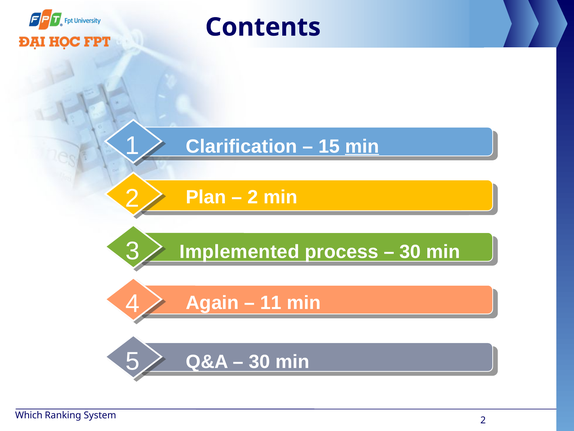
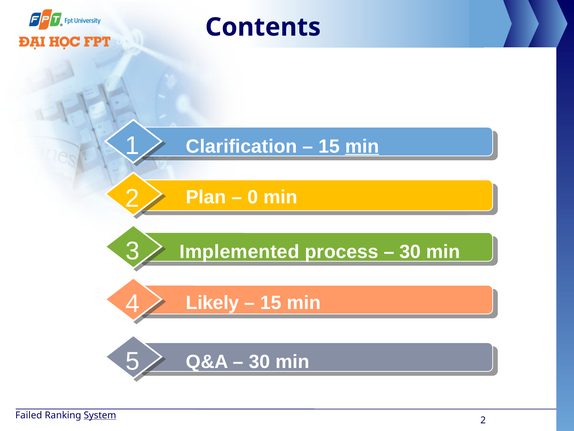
2: 2 -> 0 (253, 197)
Again: Again -> Likely (212, 303)
11: 11 -> 15 (271, 303)
Which: Which -> Failed (29, 415)
System underline: none -> present (100, 415)
